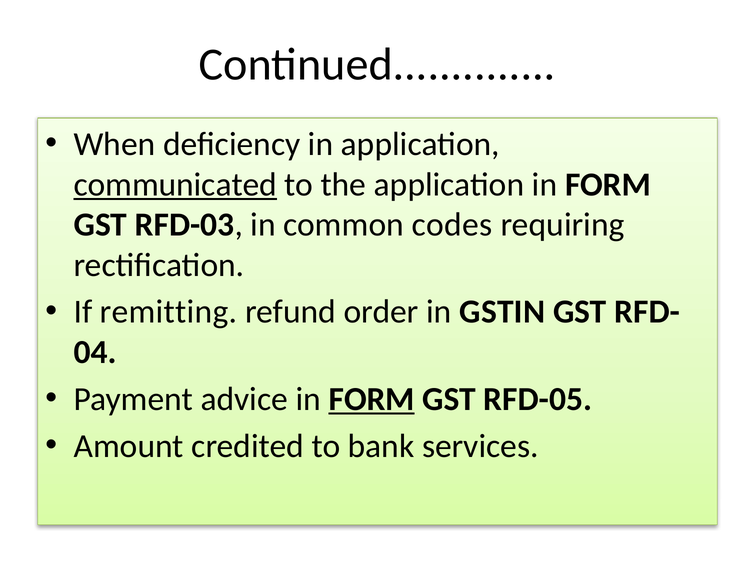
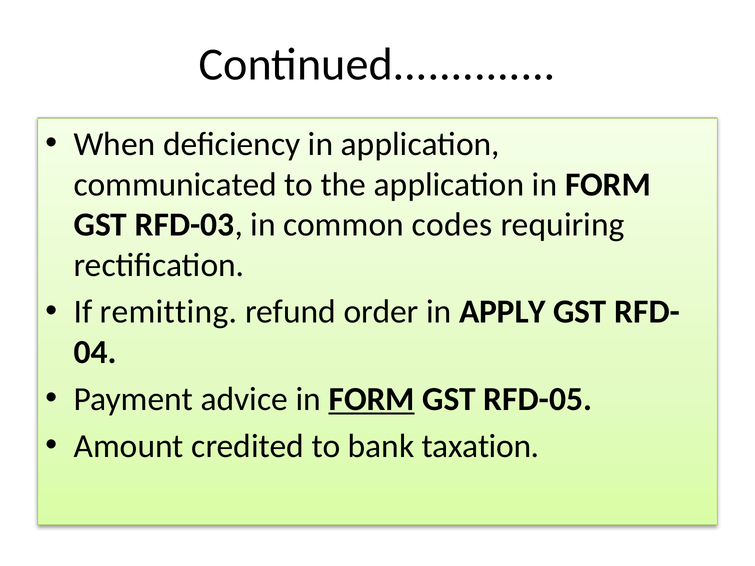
communicated underline: present -> none (175, 185)
GSTIN: GSTIN -> APPLY (503, 312)
services: services -> taxation (480, 446)
